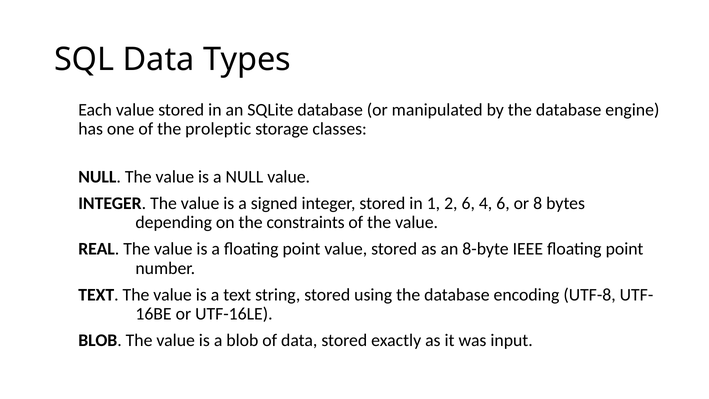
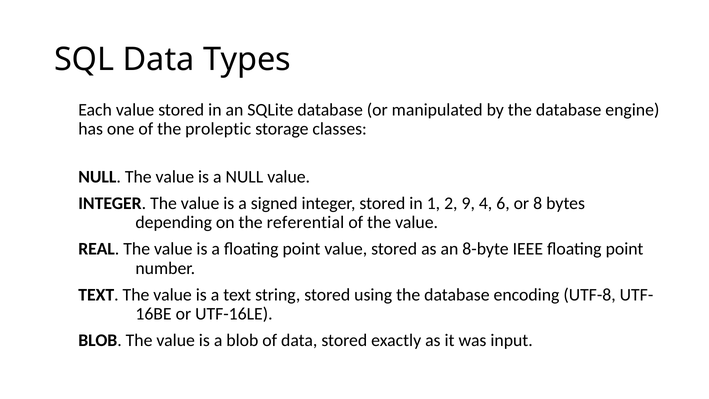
2 6: 6 -> 9 (468, 203)
constraints: constraints -> referential (305, 222)
